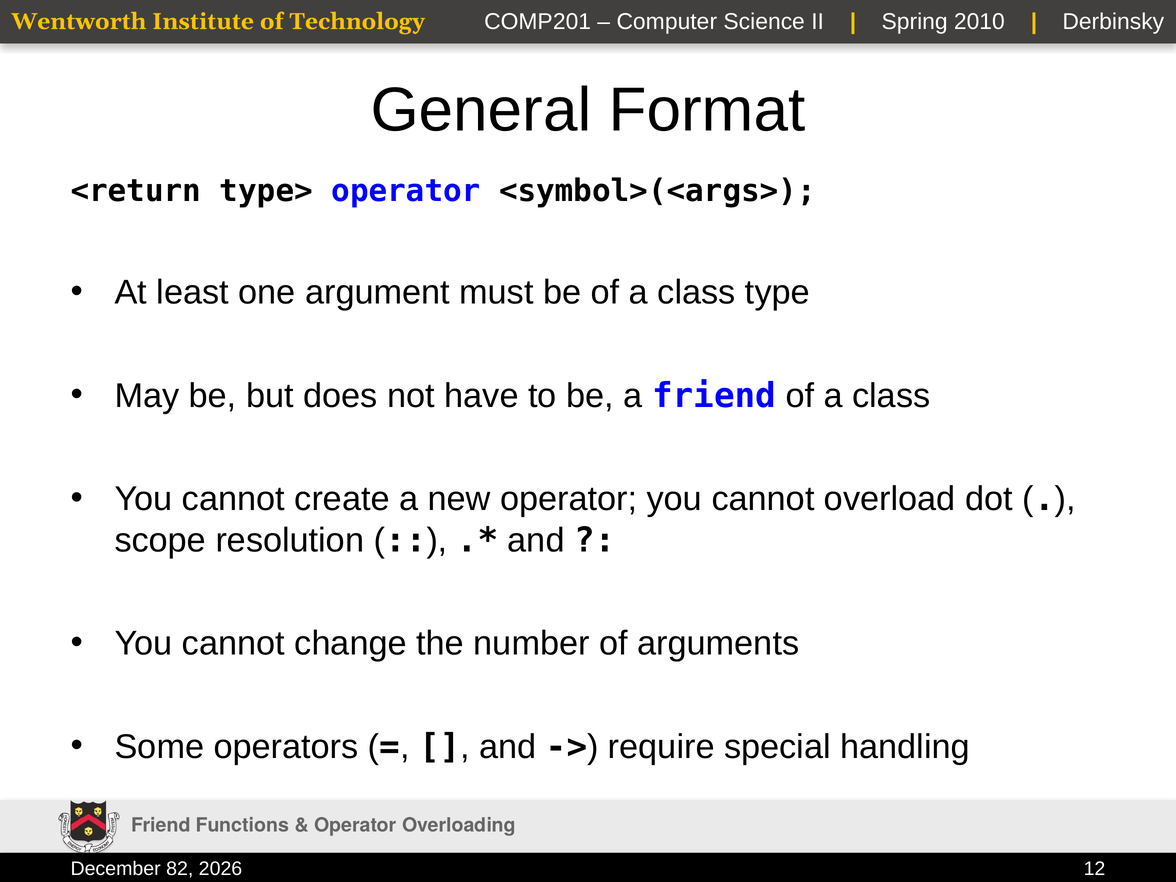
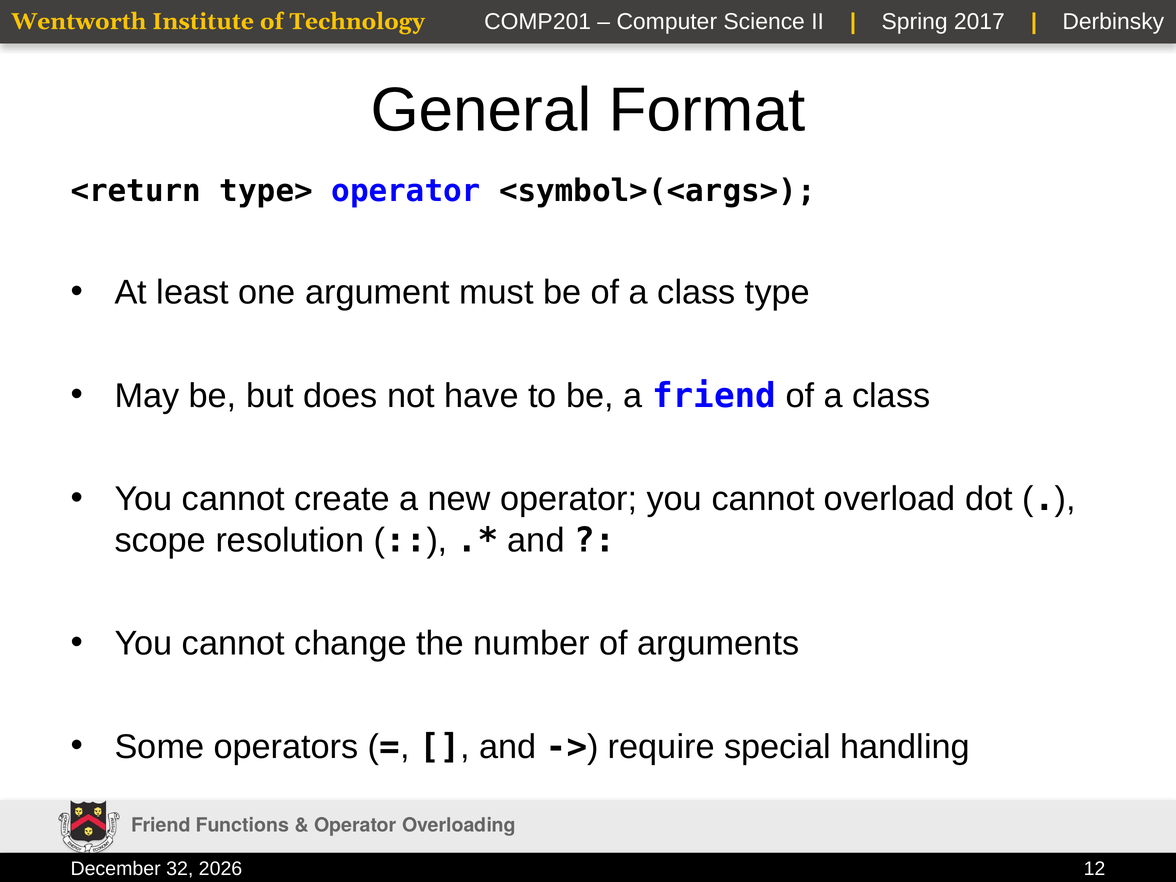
2010: 2010 -> 2017 (979, 21)
82: 82 -> 32 (180, 869)
